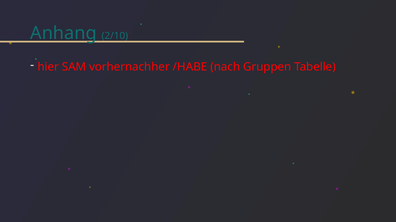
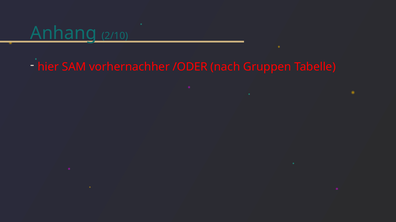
/HABE: /HABE -> /ODER (190, 67)
